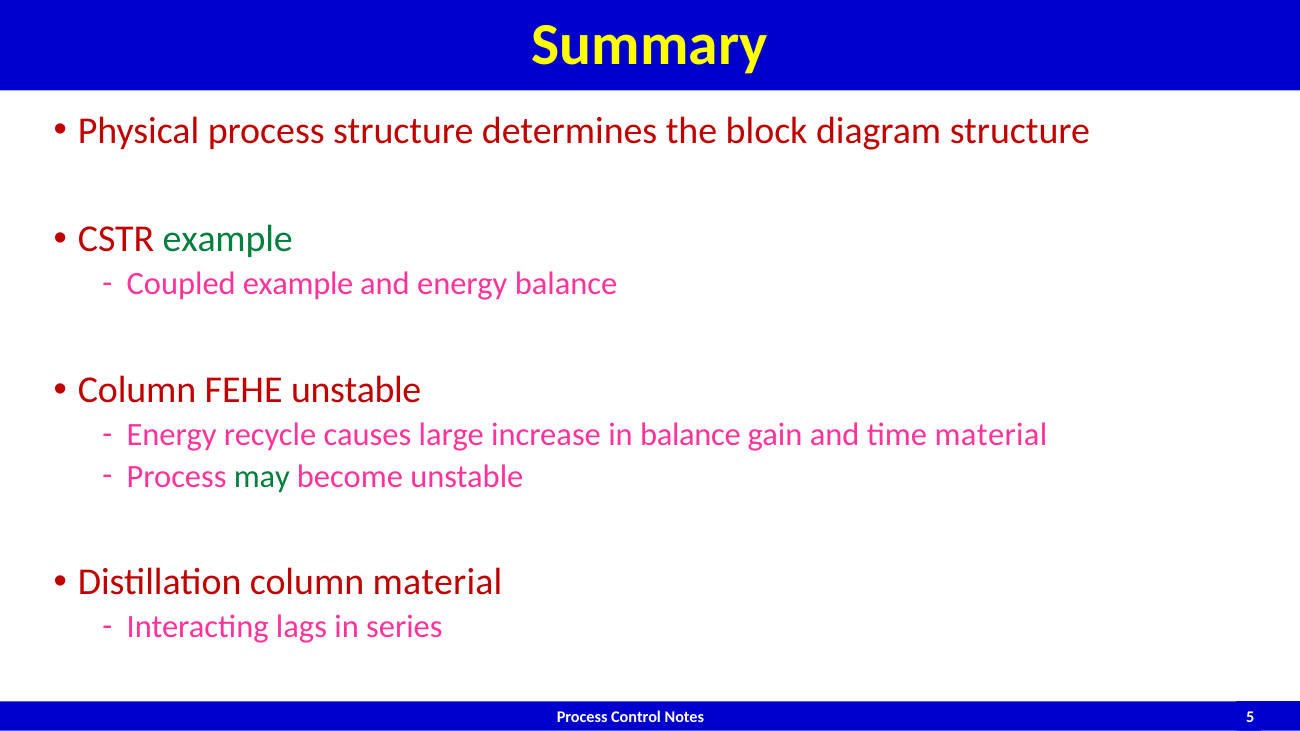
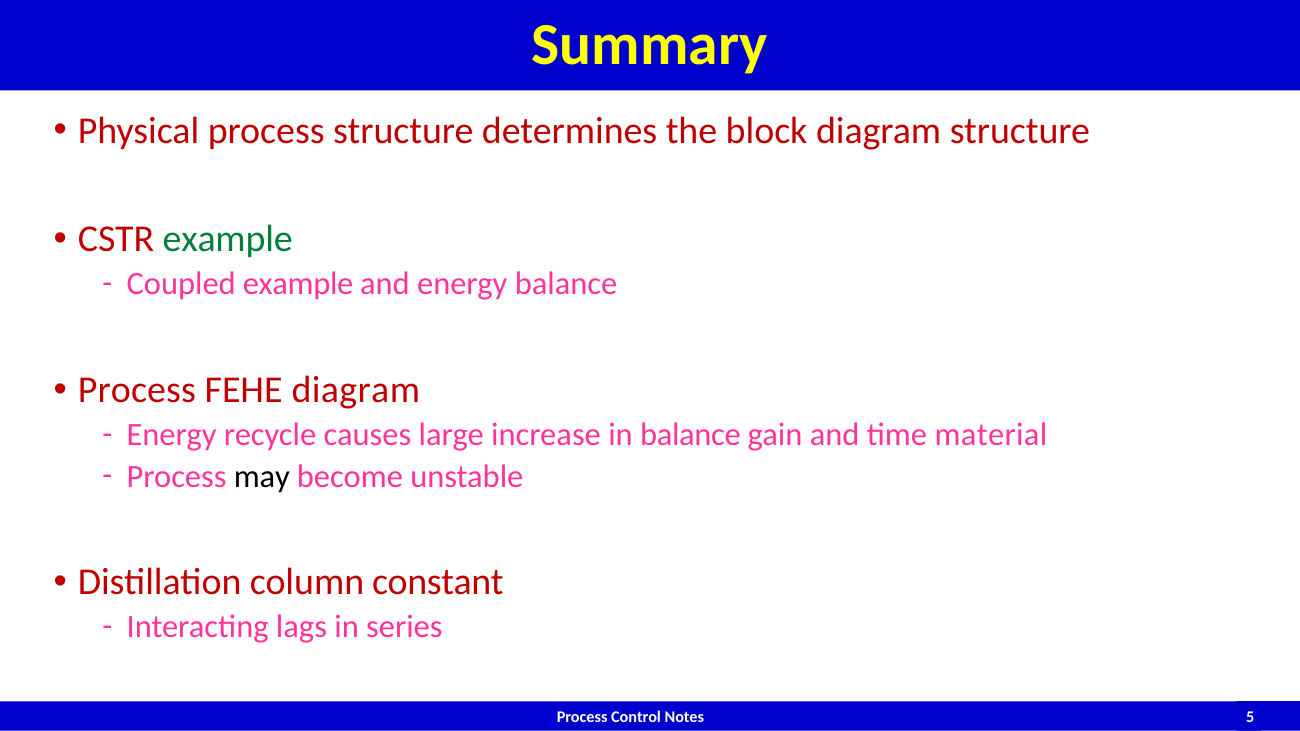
Column: Column -> Process (137, 390)
FEHE unstable: unstable -> diagram (356, 390)
may colour: green -> black (262, 477)
column material: material -> constant (438, 583)
